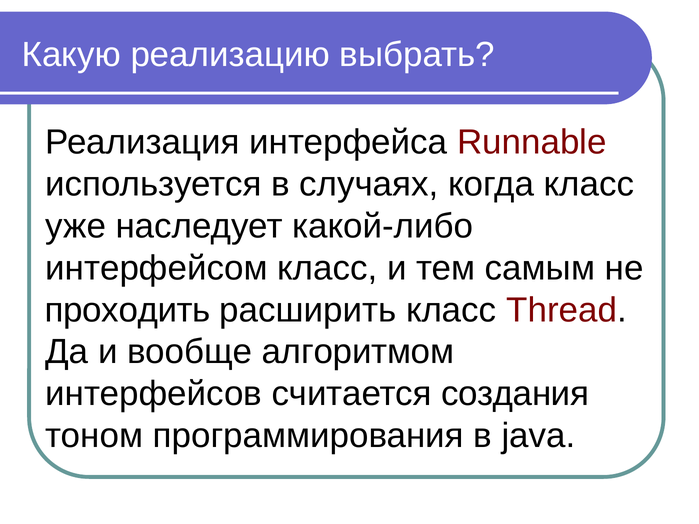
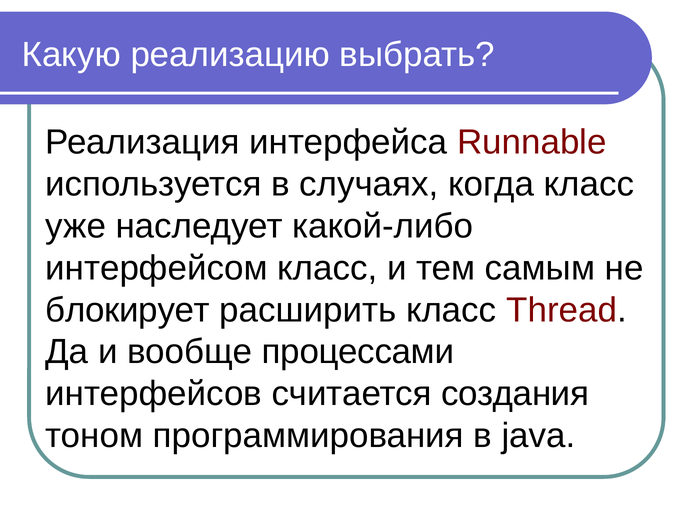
проходить: проходить -> блокирует (128, 310)
алгоритмом: алгоритмом -> процессами (358, 352)
